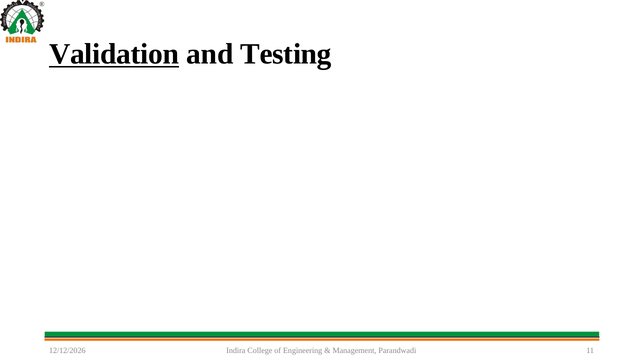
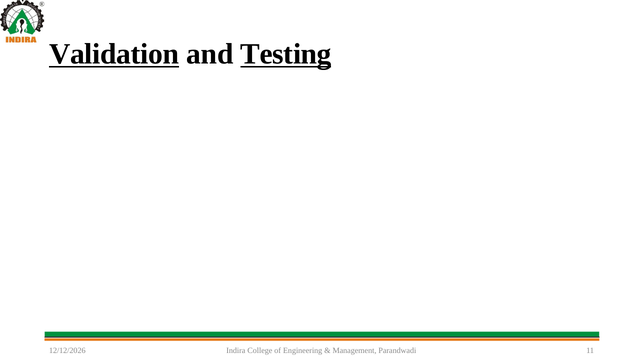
Testing underline: none -> present (286, 54)
